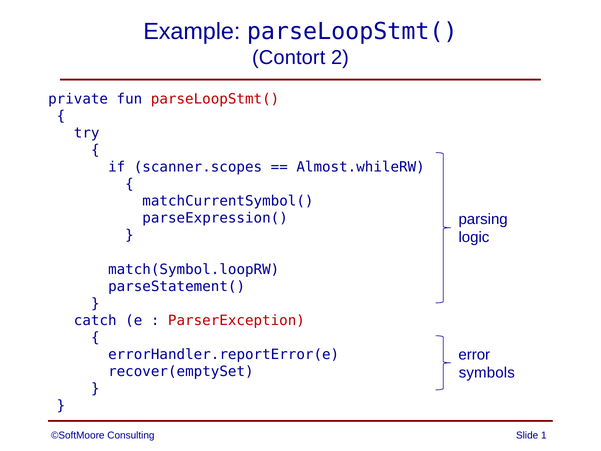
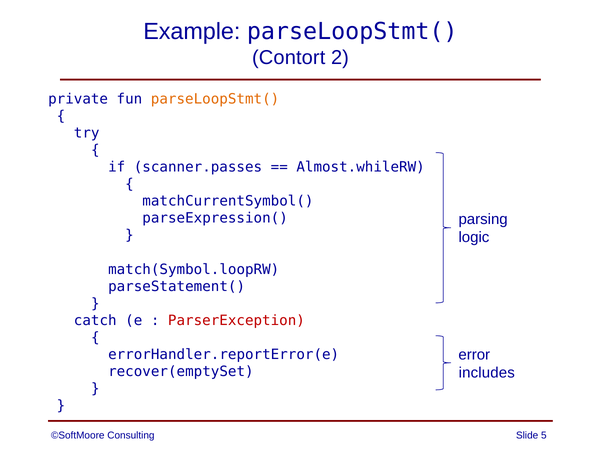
parseLoopStmt( colour: red -> orange (215, 99)
scanner.scopes: scanner.scopes -> scanner.passes (198, 167)
symbols: symbols -> includes (487, 372)
1: 1 -> 5 (544, 435)
